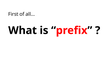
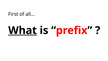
What underline: none -> present (23, 30)
